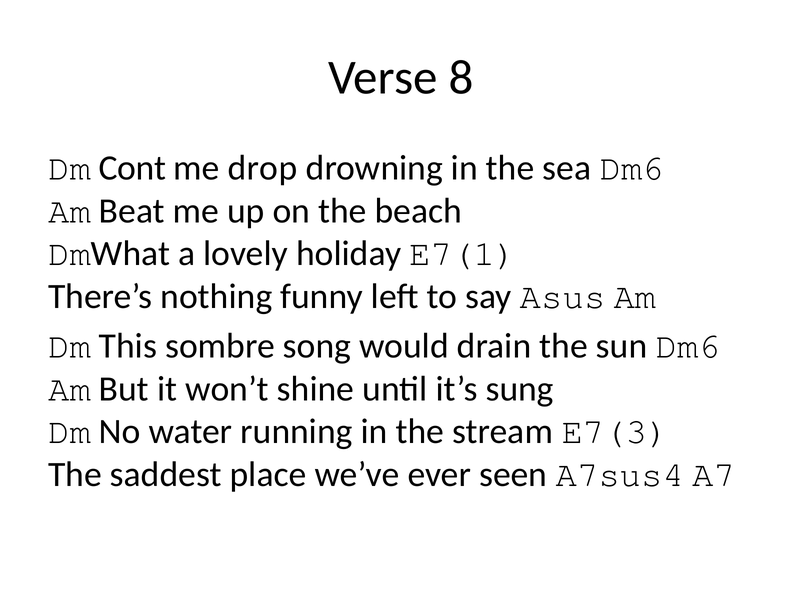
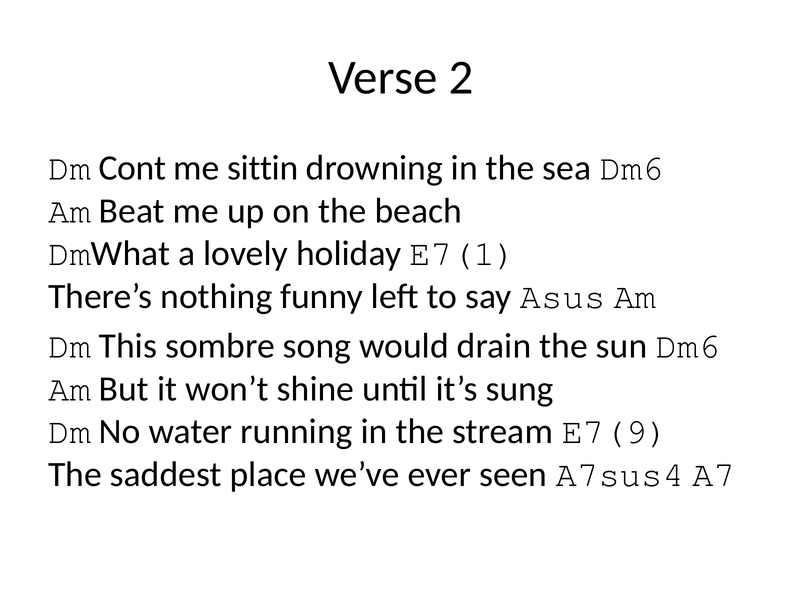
8: 8 -> 2 (461, 78)
drop: drop -> sittin (263, 168)
E7(3: E7(3 -> E7(9 (615, 432)
